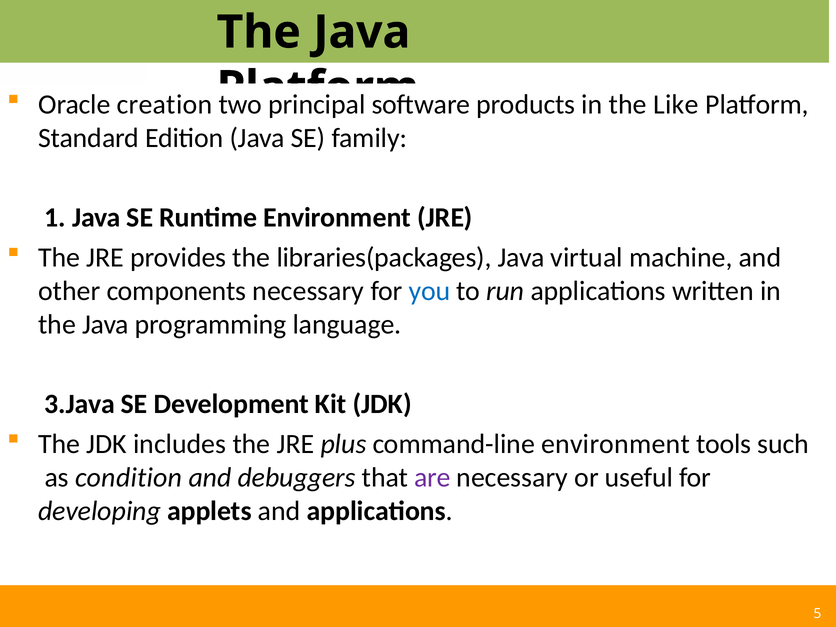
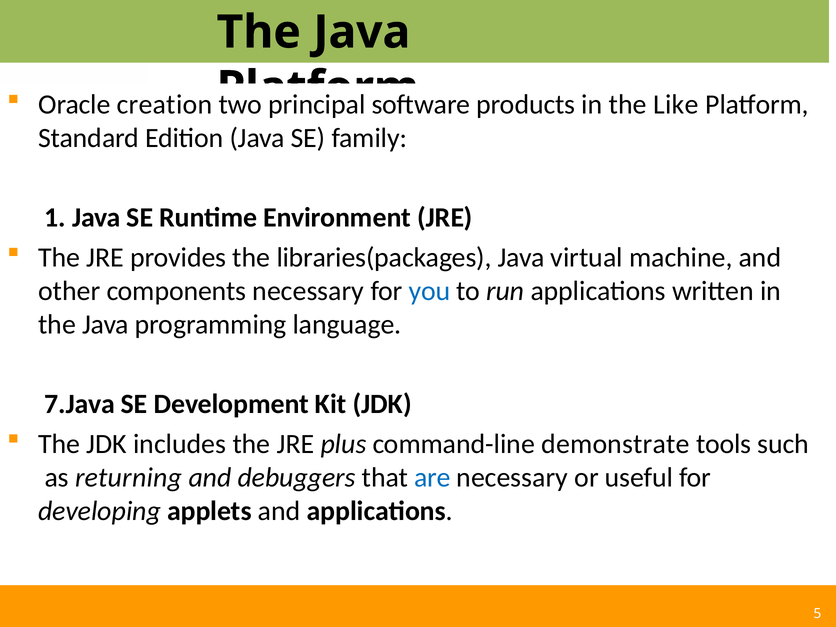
3.Java: 3.Java -> 7.Java (80, 404)
command-line environment: environment -> demonstrate (616, 444)
condition: condition -> returning (129, 478)
are colour: purple -> blue (432, 478)
